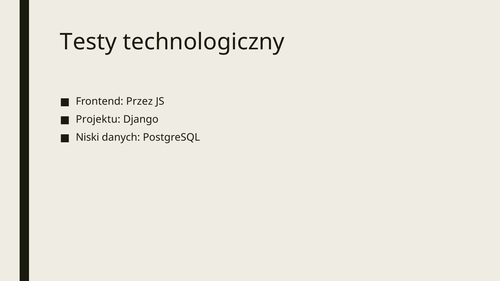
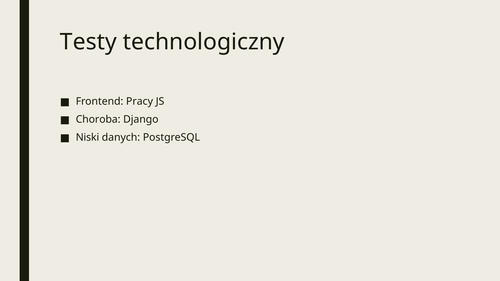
Przez: Przez -> Pracy (140, 102)
Projektu: Projektu -> Choroba (98, 120)
